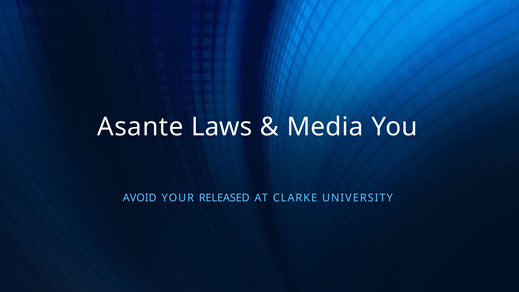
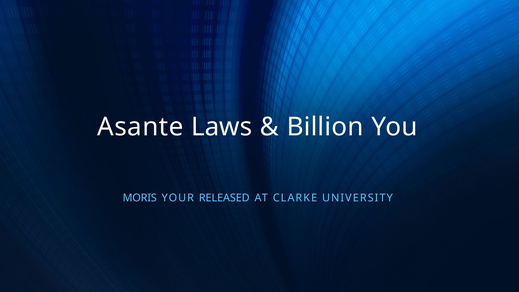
Media: Media -> Billion (325, 127)
AVOID: AVOID -> MORIS (140, 198)
